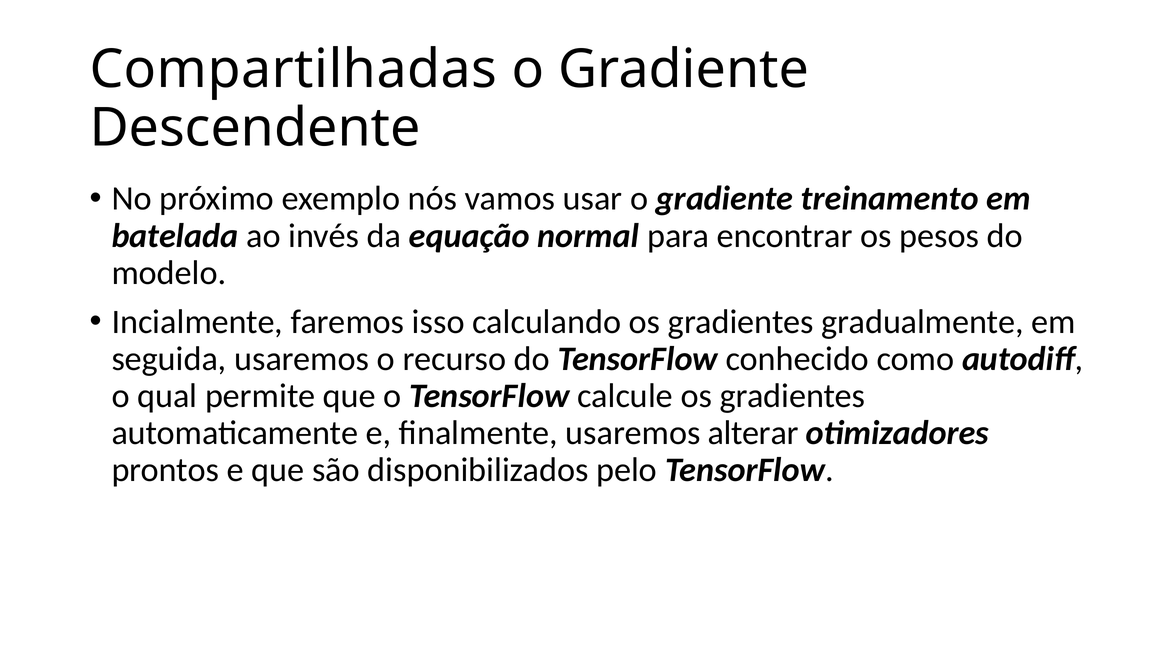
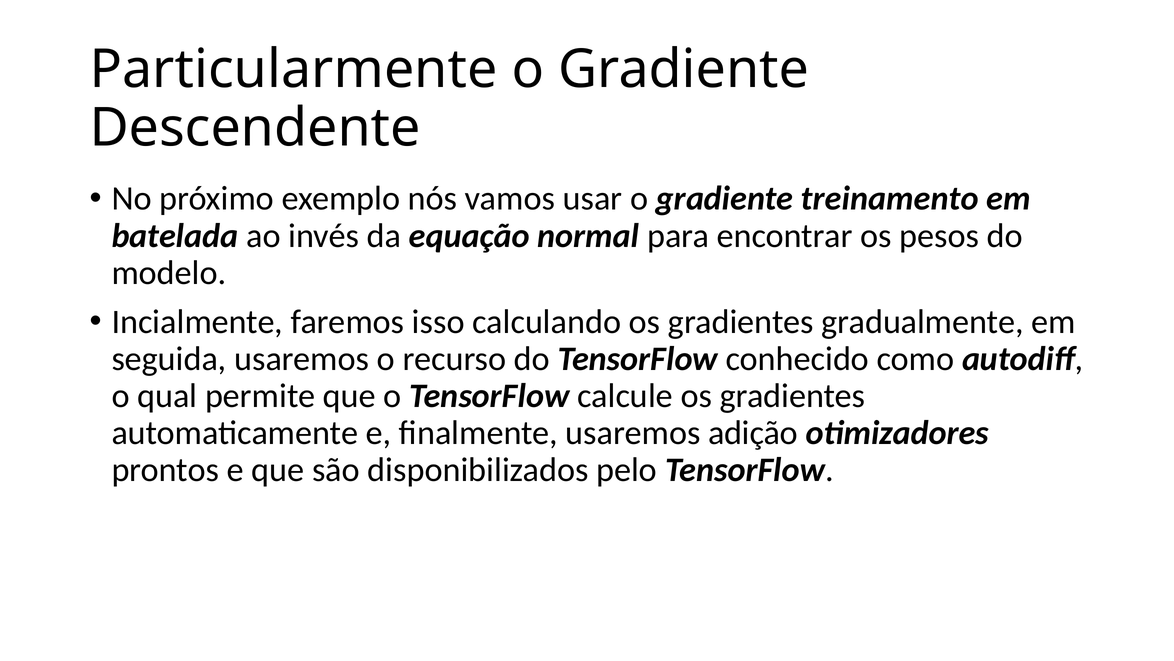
Compartilhadas: Compartilhadas -> Particularmente (294, 70)
alterar: alterar -> adição (753, 433)
